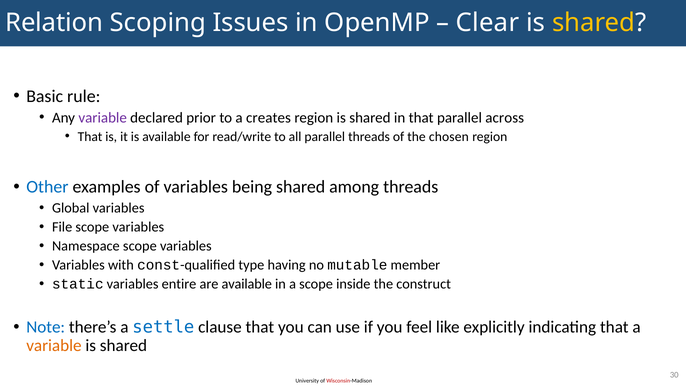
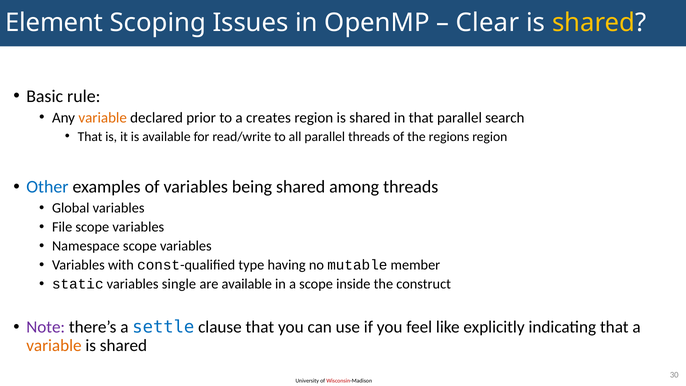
Relation: Relation -> Element (54, 23)
variable colour: purple -> orange (103, 118)
across: across -> search (505, 118)
chosen: chosen -> regions (449, 137)
entire: entire -> single (179, 284)
Note colour: blue -> purple (46, 327)
